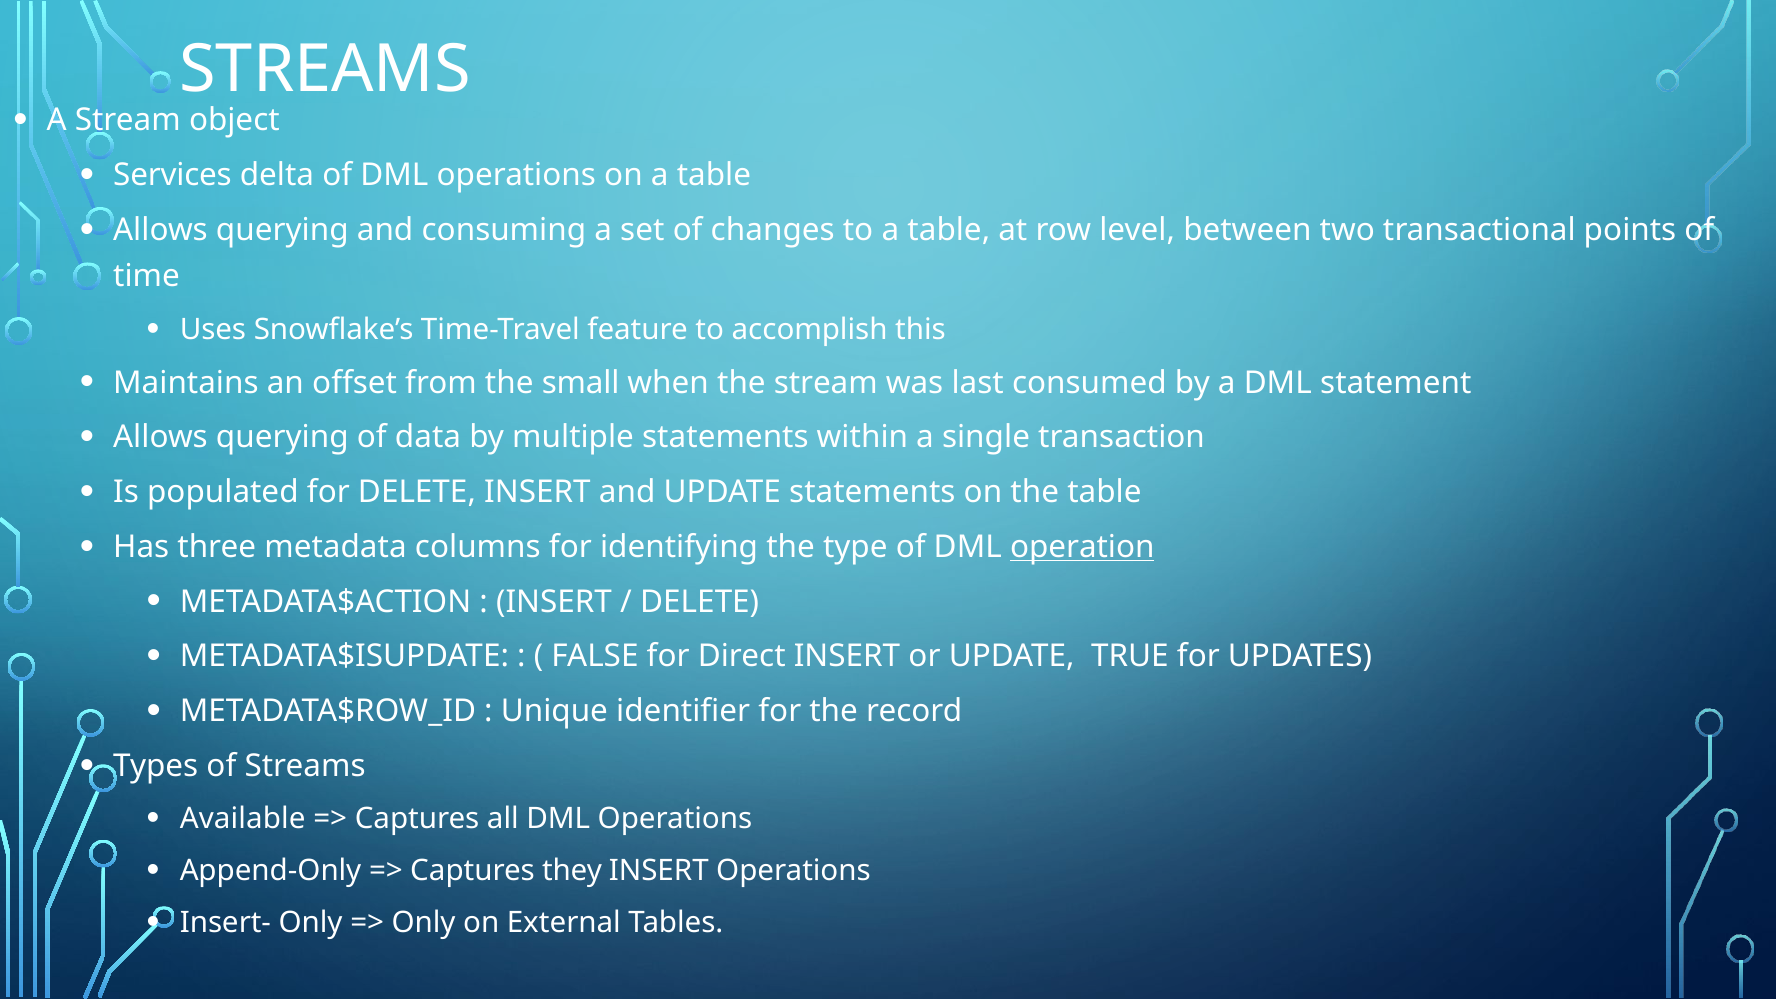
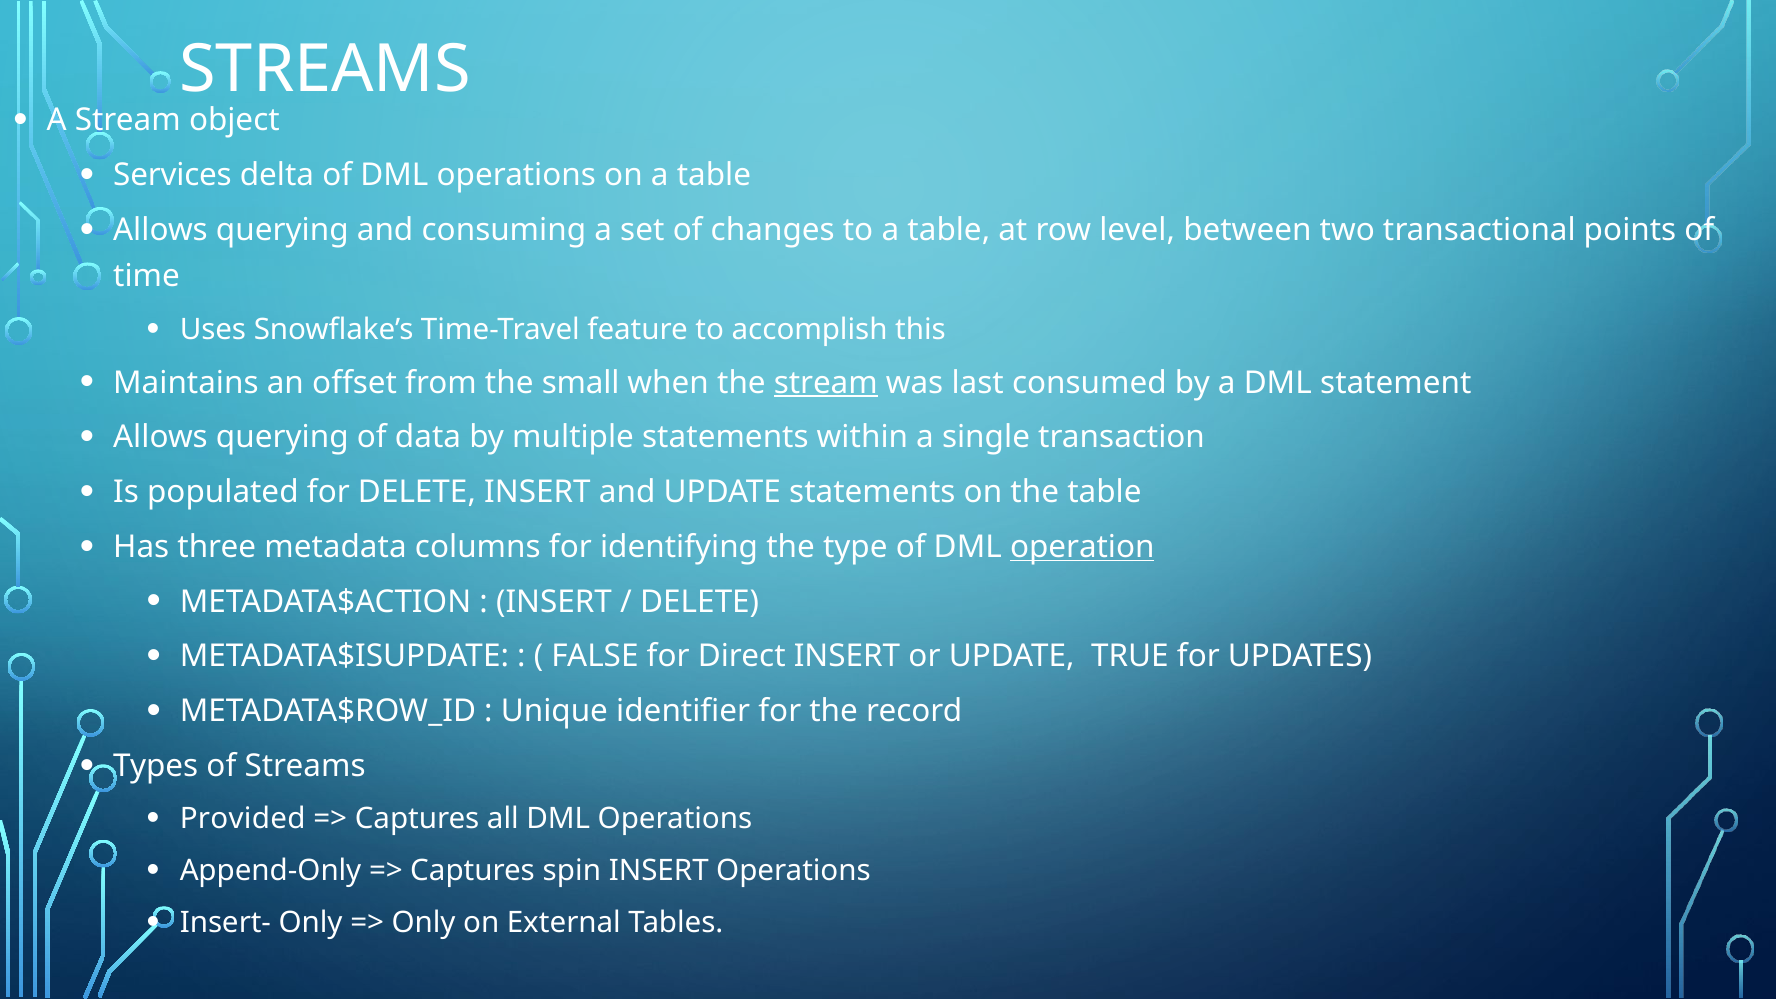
stream underline: none -> present (826, 383)
Available: Available -> Provided (243, 819)
they: they -> spin (572, 871)
